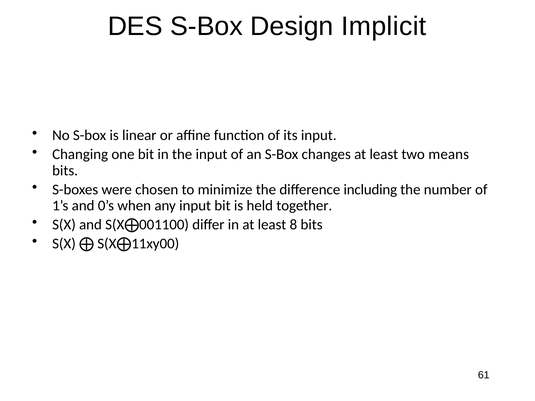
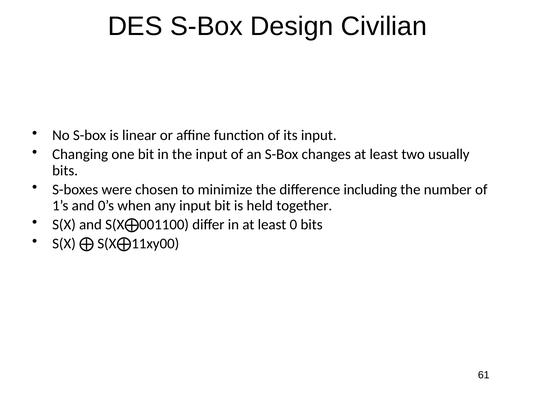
Implicit: Implicit -> Civilian (384, 26)
means: means -> usually (449, 154)
8: 8 -> 0 (293, 225)
